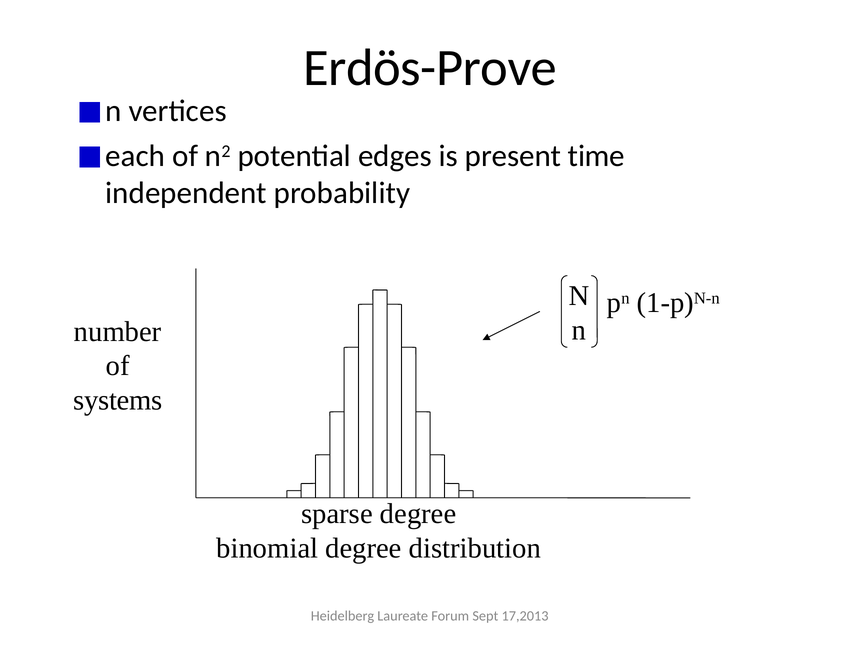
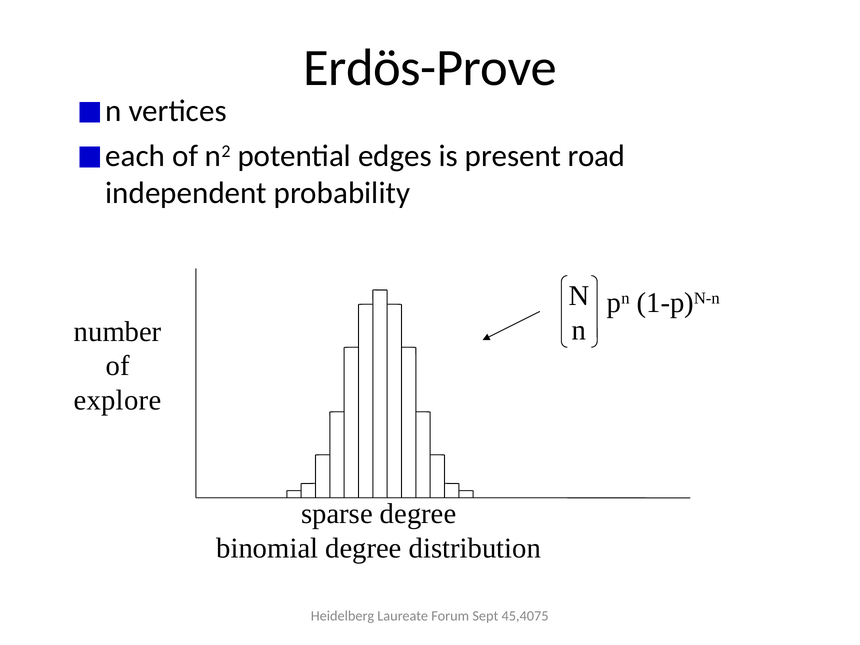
time: time -> road (596, 156)
systems: systems -> explore (118, 400)
17,2013: 17,2013 -> 45,4075 (525, 616)
